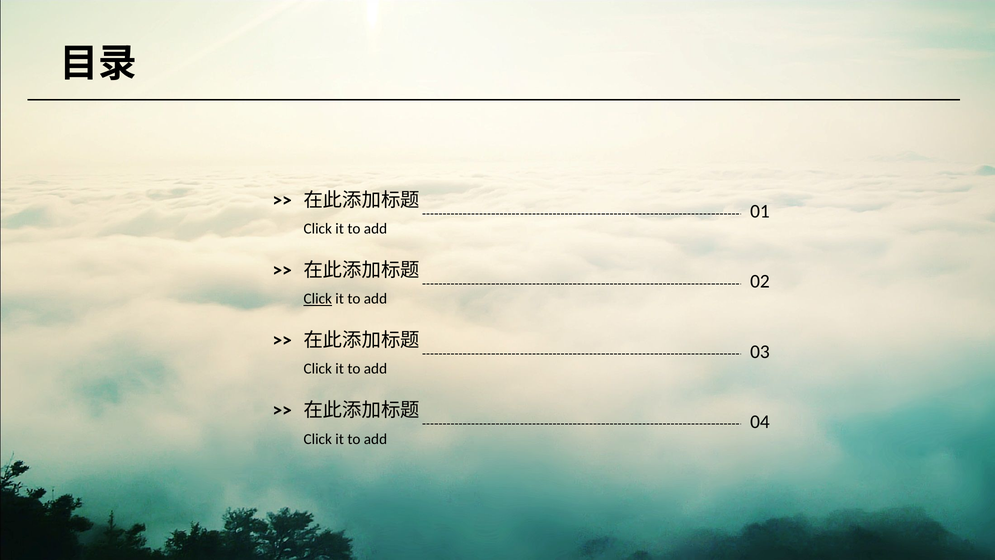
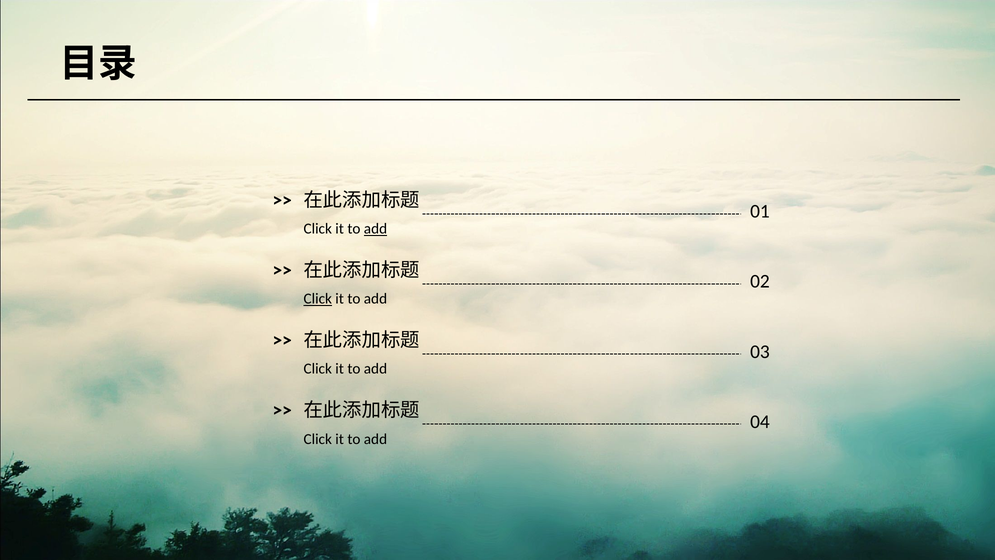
add underline: none -> present (375, 229)
